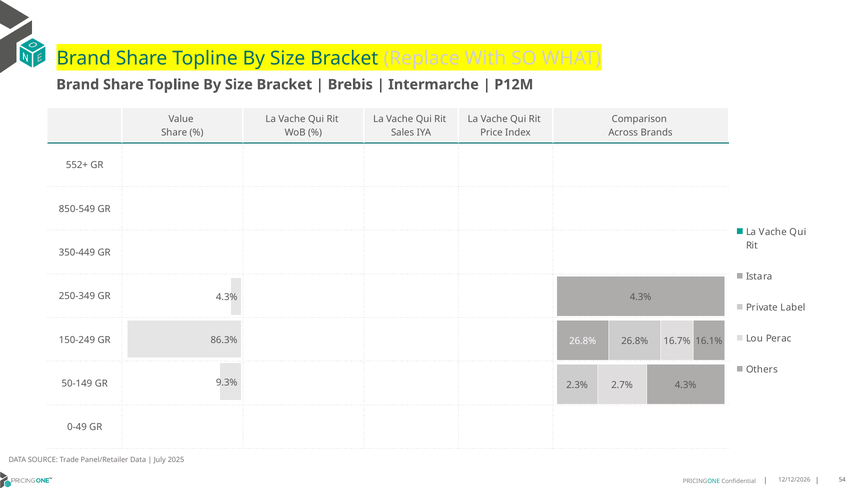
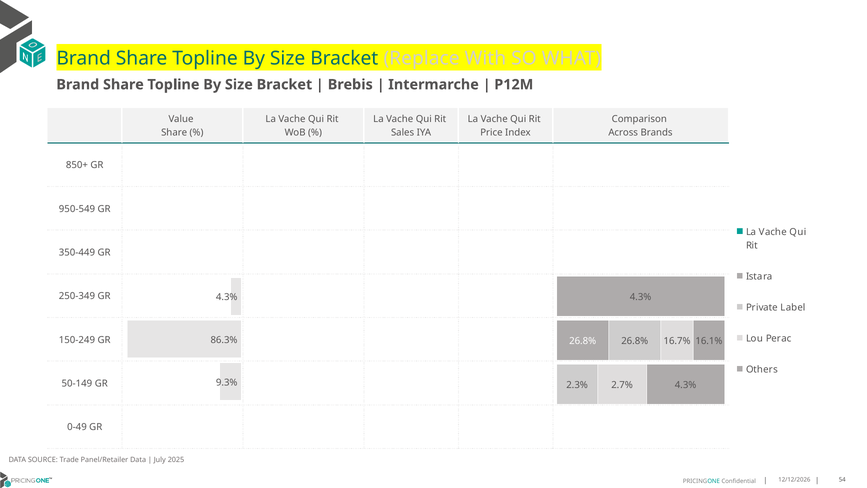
552+: 552+ -> 850+ (77, 165)
850-549: 850-549 -> 950-549 (77, 209)
